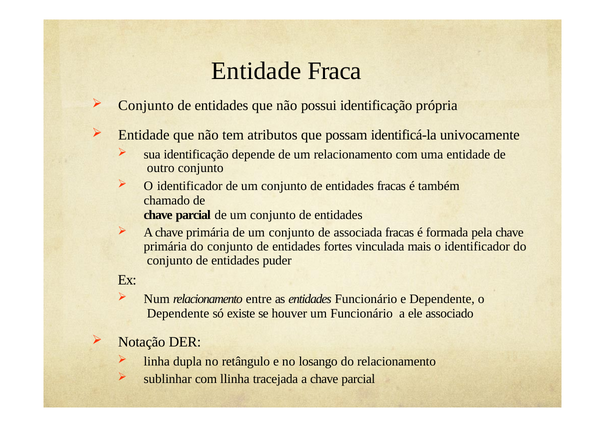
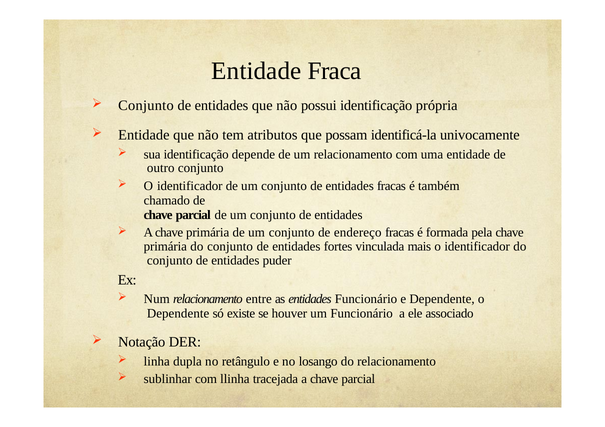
associada: associada -> endereço (358, 233)
